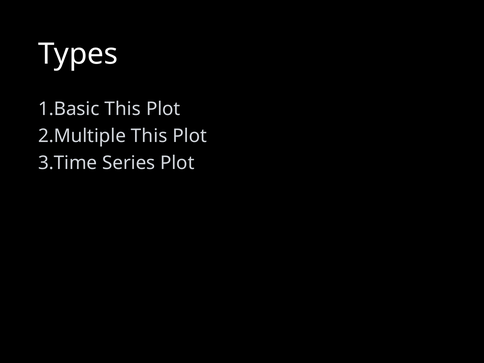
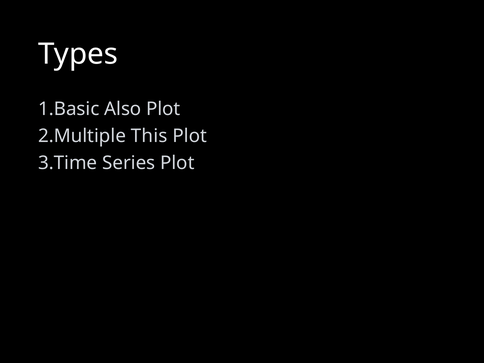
This: This -> Also (123, 109)
